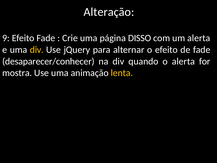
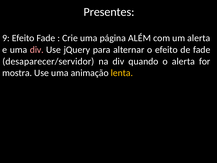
Alteração: Alteração -> Presentes (109, 12)
DISSO: DISSO -> ALÉM (140, 38)
div colour: yellow -> pink (37, 50)
desaparecer/conhecer: desaparecer/conhecer -> desaparecer/servidor (48, 61)
